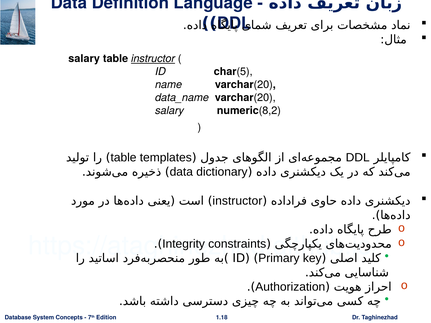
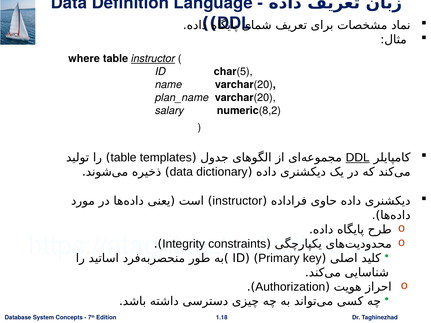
salary: salary -> where (84, 59)
data_name: data_name -> plan_name (182, 98)
DDL underline: none -> present (358, 158)
